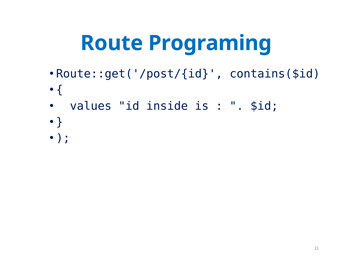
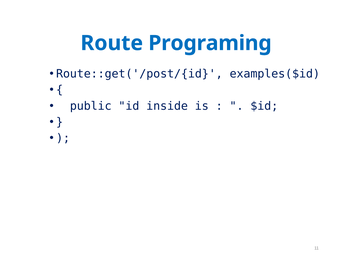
contains($id: contains($id -> examples($id (275, 74)
values: values -> public (91, 106)
